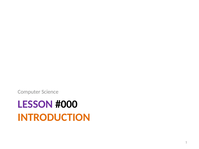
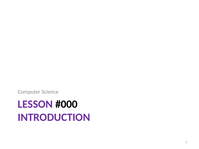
INTRODUCTION colour: orange -> purple (54, 118)
